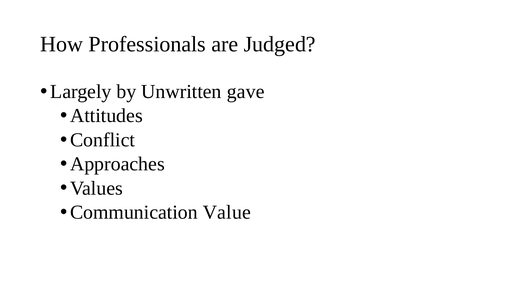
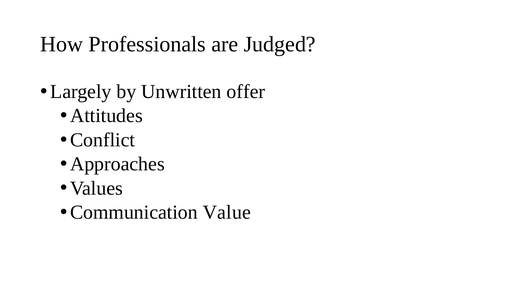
gave: gave -> offer (246, 92)
